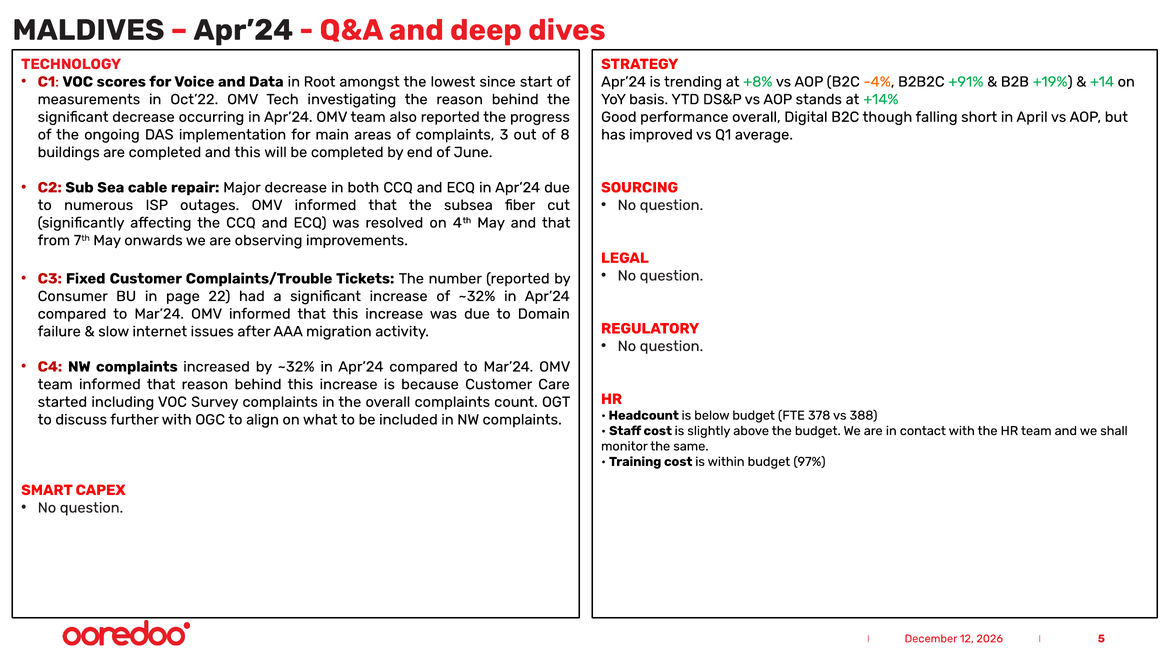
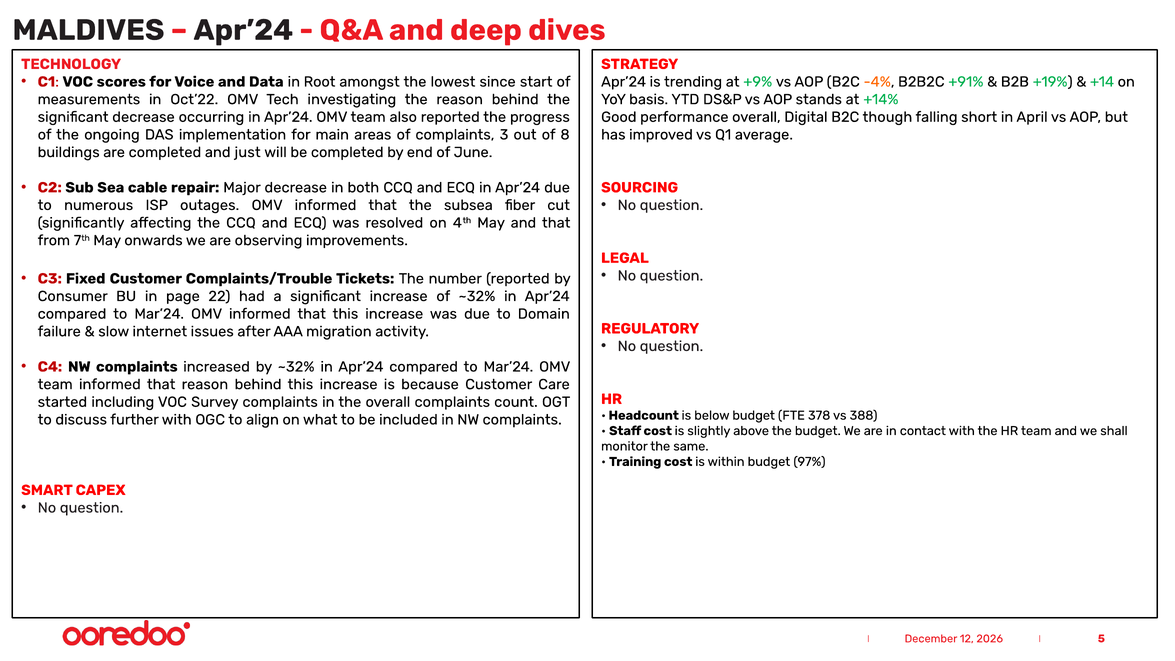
+8%: +8% -> +9% (758, 82)
and this: this -> just (248, 152)
